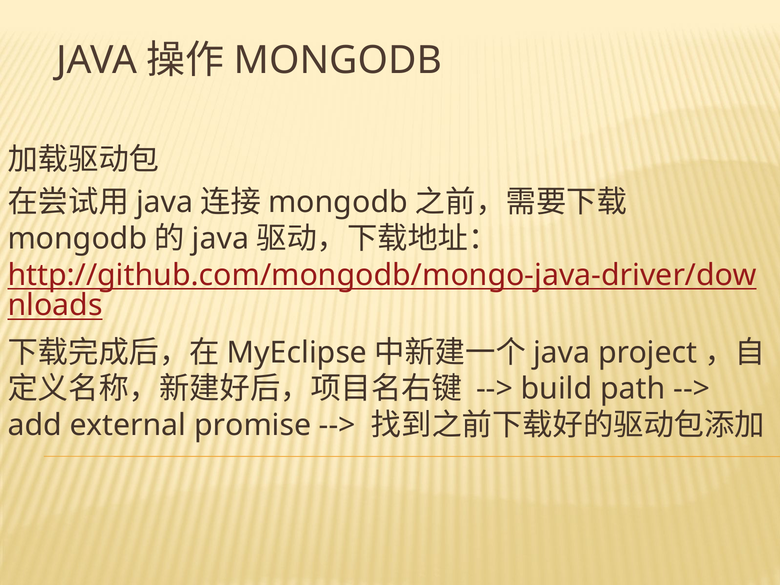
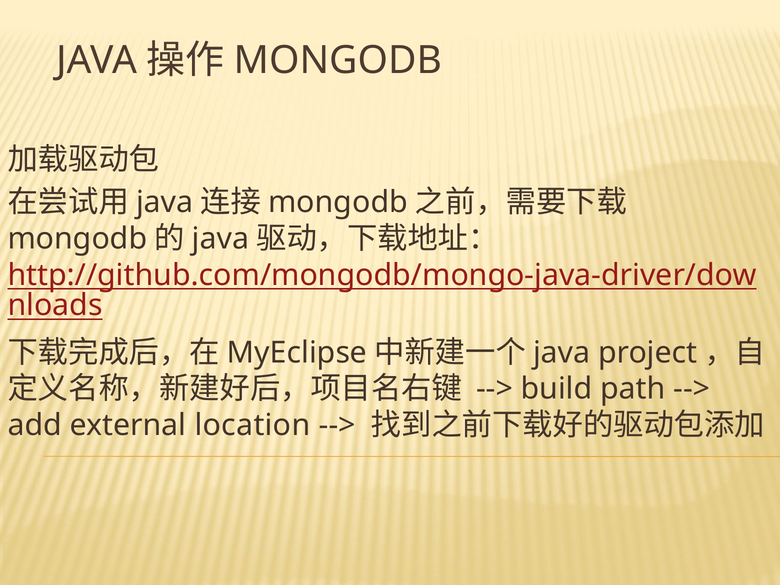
promise: promise -> location (252, 425)
